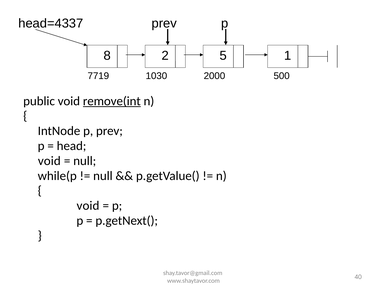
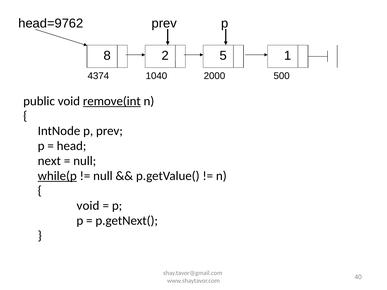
head=4337: head=4337 -> head=9762 (51, 23)
7719: 7719 -> 4374 (98, 76)
1030: 1030 -> 1040 (156, 76)
void: void -> next (49, 161)
while(p underline: none -> present (57, 176)
